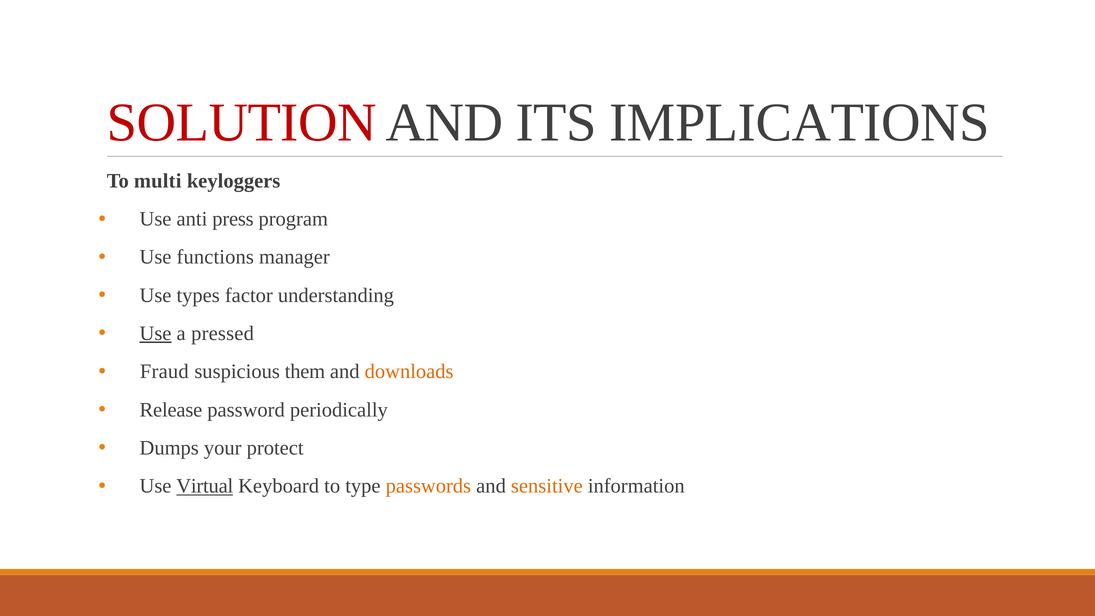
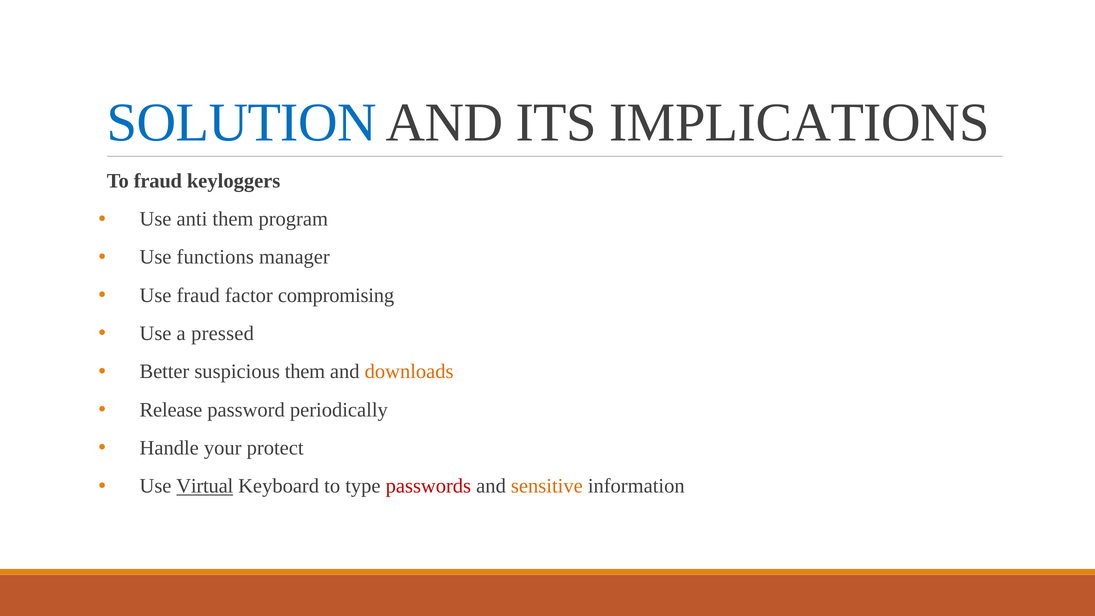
SOLUTION colour: red -> blue (242, 123)
To multi: multi -> fraud (158, 181)
anti press: press -> them (233, 219)
Use types: types -> fraud (198, 295)
understanding: understanding -> compromising (336, 295)
Use underline: present -> none (156, 333)
Fraud: Fraud -> Better (164, 372)
Dumps: Dumps -> Handle (169, 448)
passwords colour: orange -> red (428, 486)
